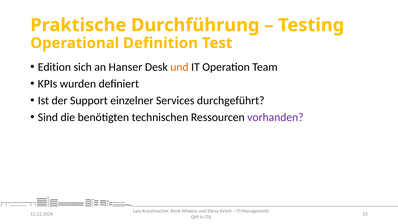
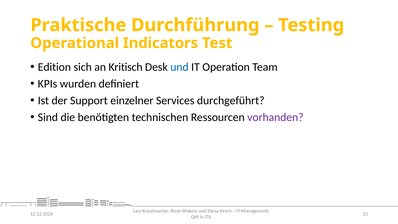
Definition: Definition -> Indicators (161, 43)
Hanser: Hanser -> Kritisch (126, 67)
und colour: orange -> blue (179, 67)
